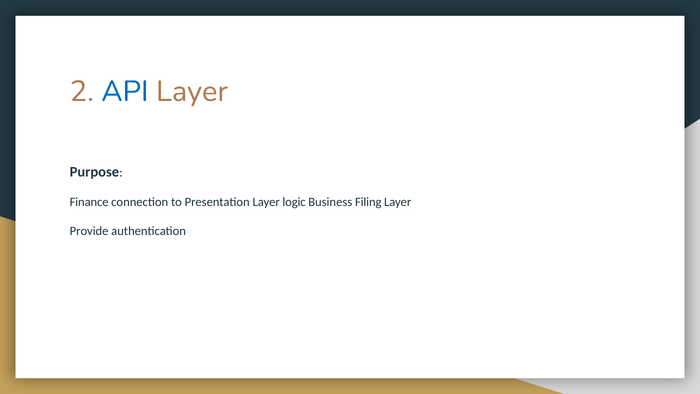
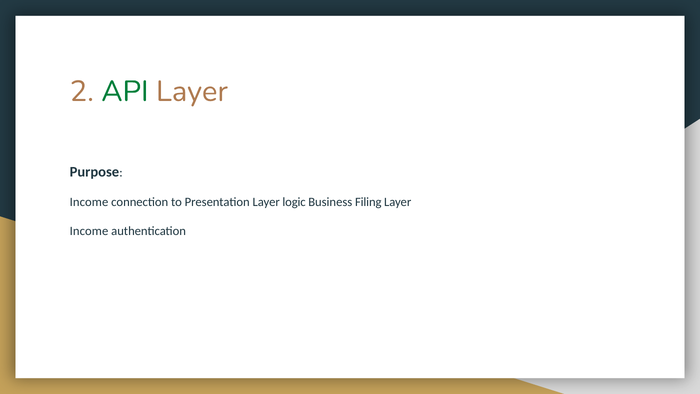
API colour: blue -> green (125, 91)
Finance: Finance -> Income (89, 202)
Provide: Provide -> Income (89, 231)
